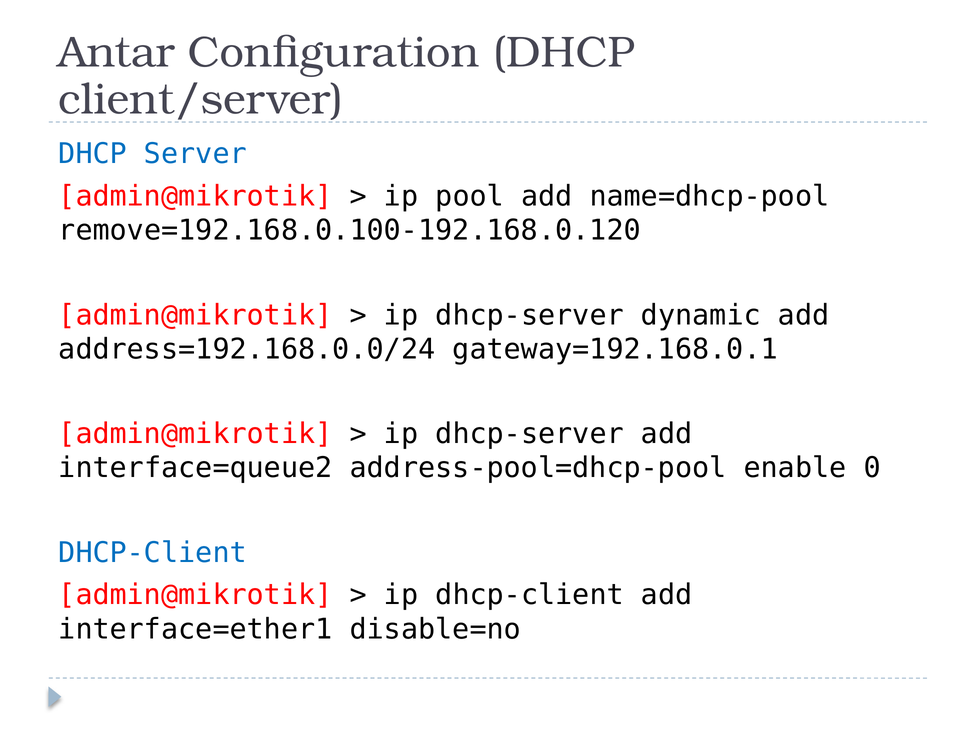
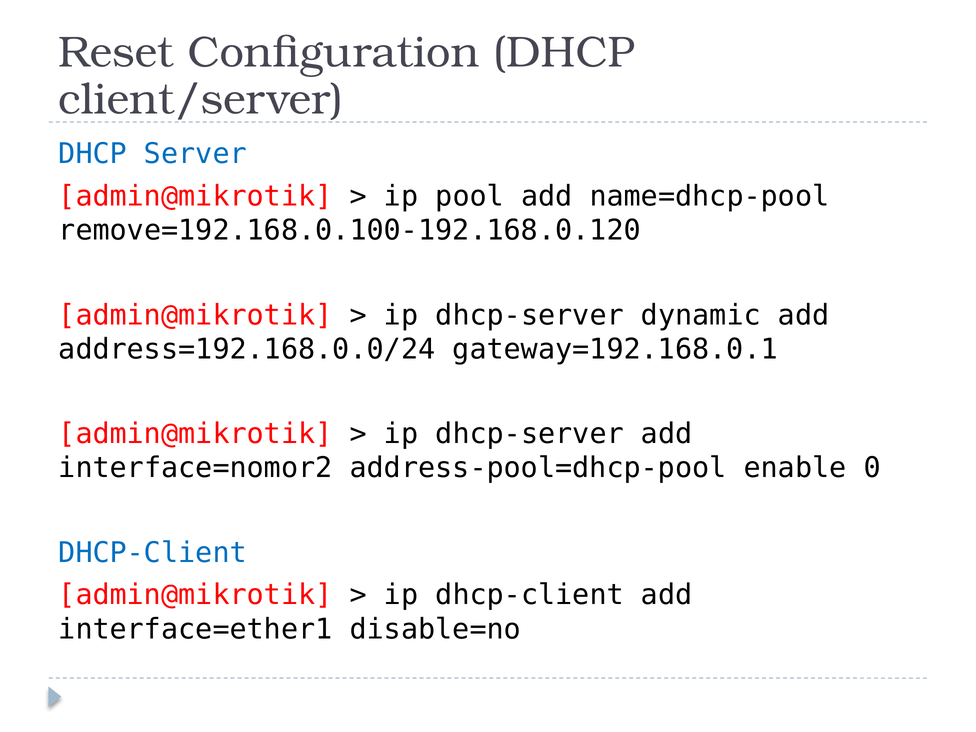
Antar: Antar -> Reset (116, 52)
interface=queue2: interface=queue2 -> interface=nomor2 (195, 468)
